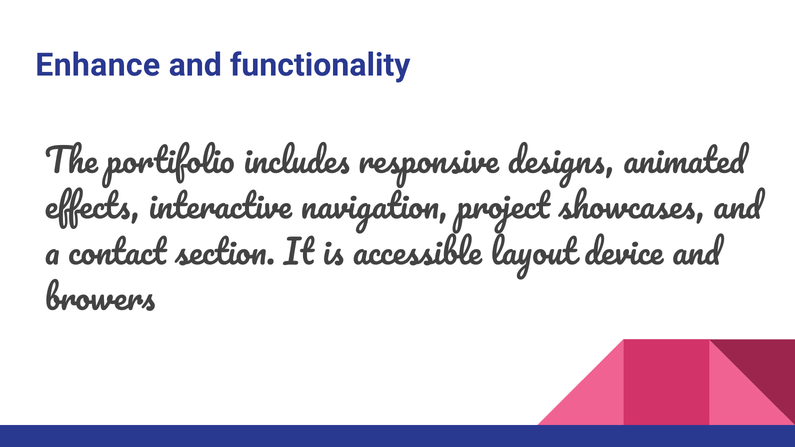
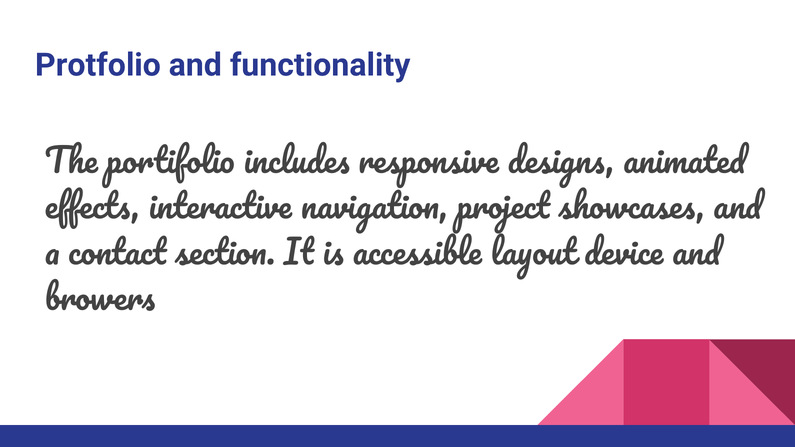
Enhance: Enhance -> Protfolio (98, 65)
